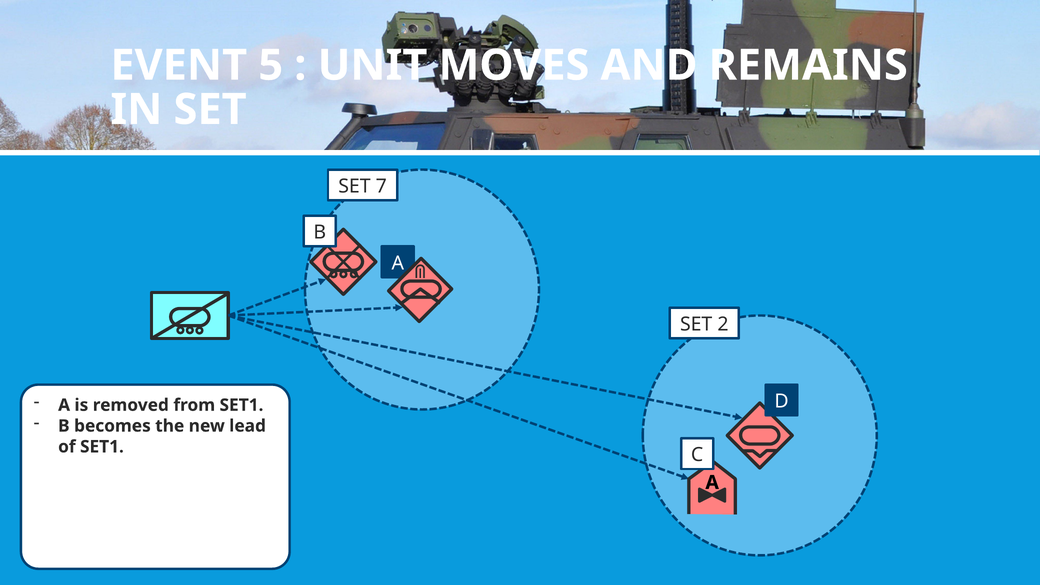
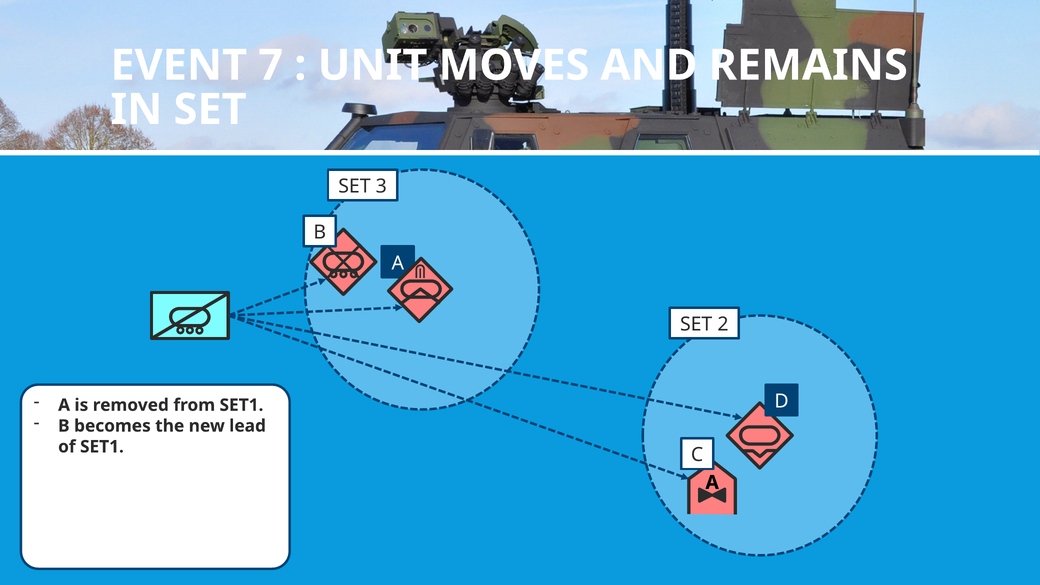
5: 5 -> 7 (271, 65)
7: 7 -> 3 (381, 186)
